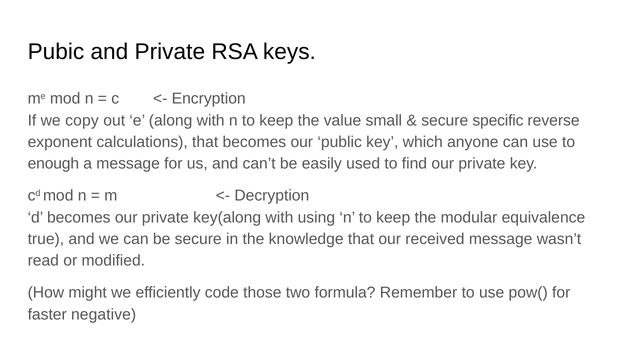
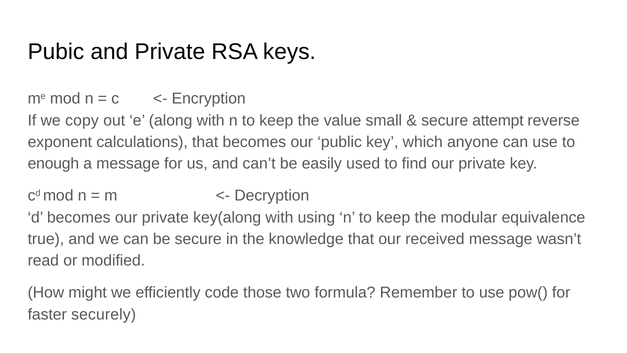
specific: specific -> attempt (498, 120)
negative: negative -> securely (104, 314)
